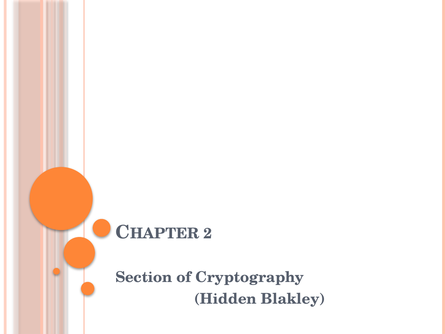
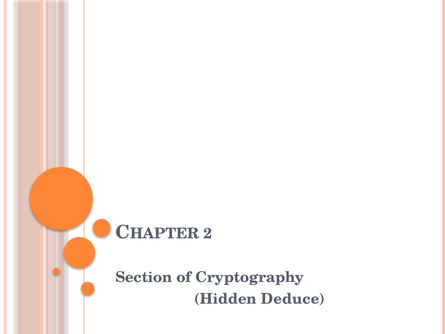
Blakley: Blakley -> Deduce (293, 299)
